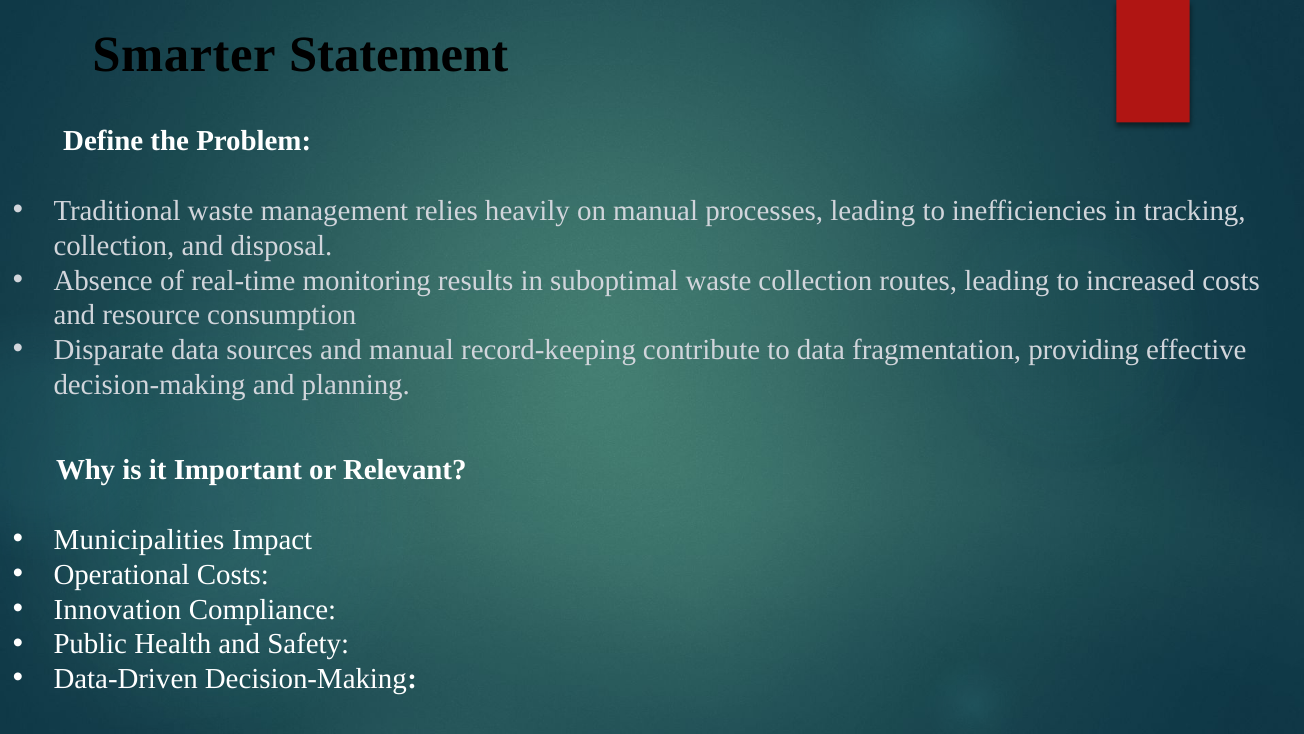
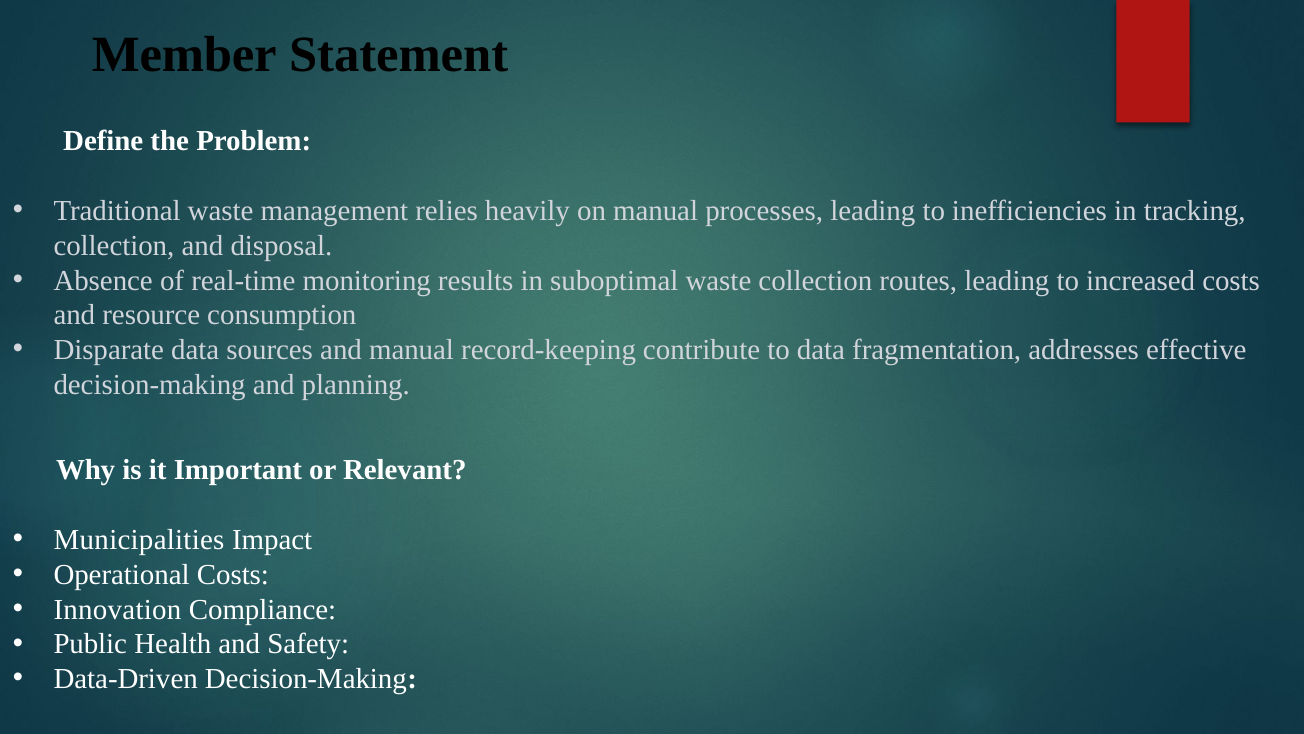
Smarter: Smarter -> Member (184, 55)
providing: providing -> addresses (1084, 350)
